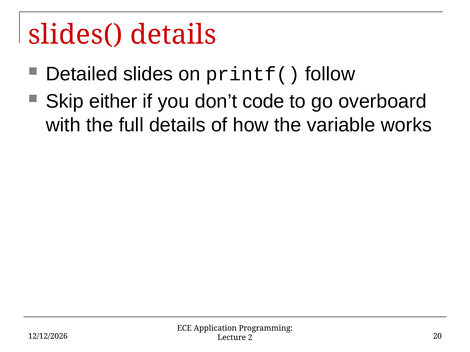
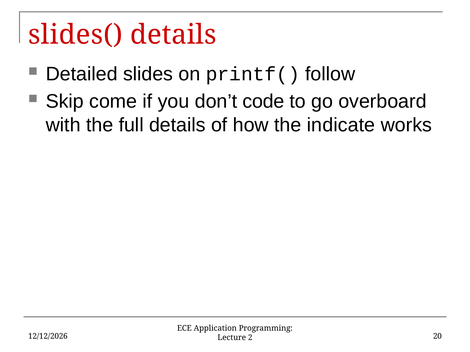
either: either -> come (113, 102)
variable: variable -> indicate (341, 125)
